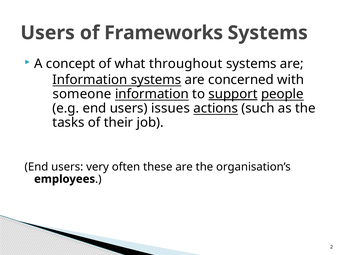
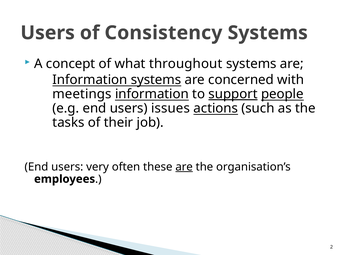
Frameworks: Frameworks -> Consistency (163, 33)
someone: someone -> meetings (82, 94)
are underline: none -> present (184, 167)
